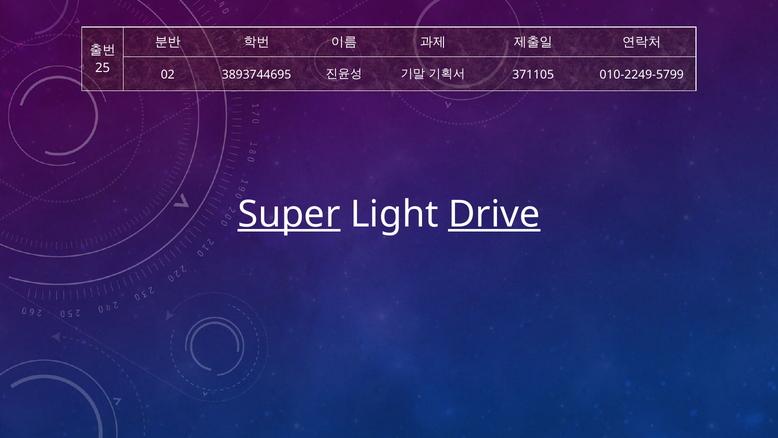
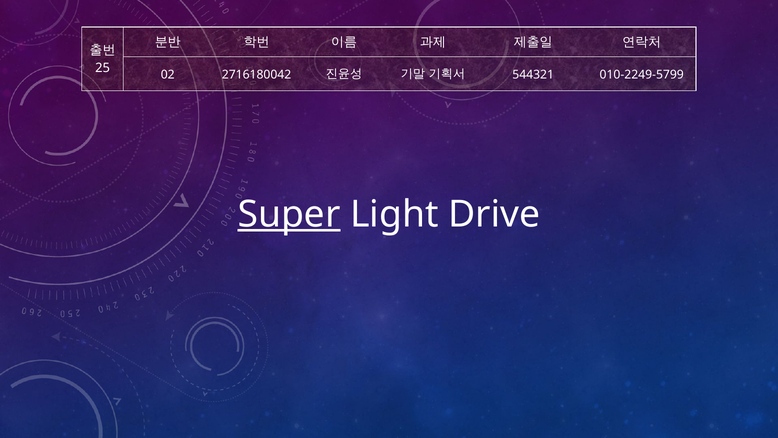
3893744695: 3893744695 -> 2716180042 (257, 74)
371105: 371105 -> 544321 (533, 74)
Drive underline: present -> none (494, 214)
